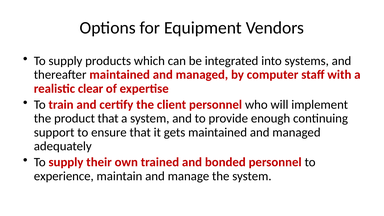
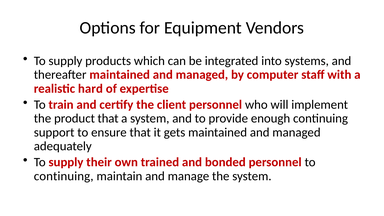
clear: clear -> hard (90, 89)
experience: experience -> continuing (64, 176)
